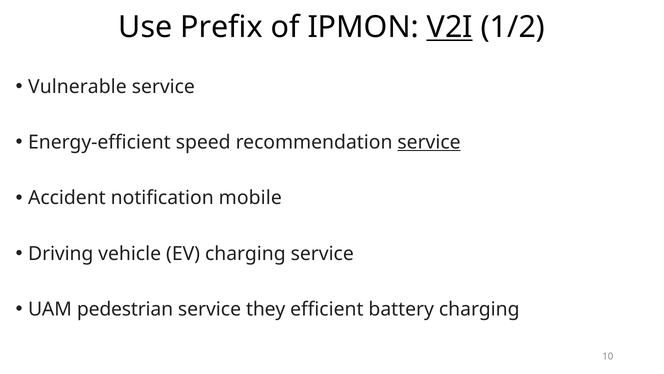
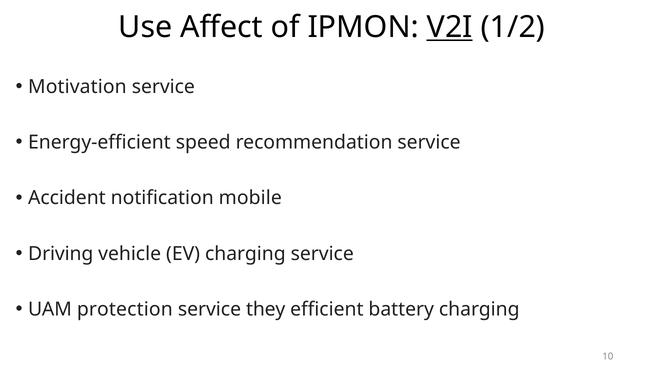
Prefix: Prefix -> Affect (222, 27)
Vulnerable: Vulnerable -> Motivation (77, 87)
service underline: present -> none (429, 142)
pedestrian: pedestrian -> protection (125, 309)
